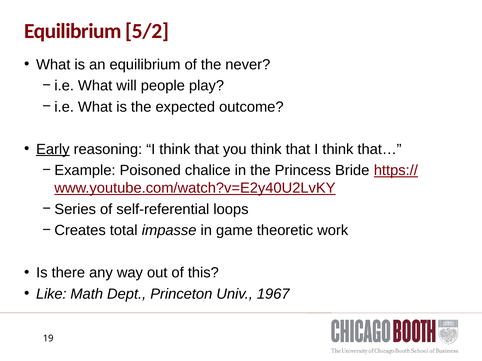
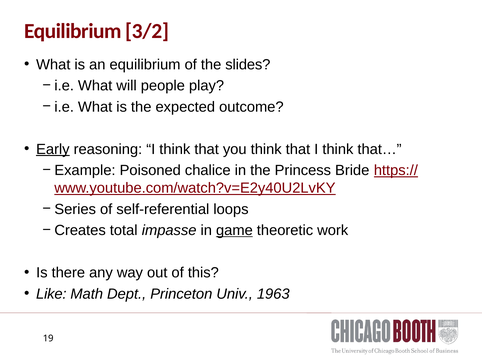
5/2: 5/2 -> 3/2 (147, 31)
never: never -> slides (248, 65)
game underline: none -> present (234, 231)
1967: 1967 -> 1963 (273, 294)
